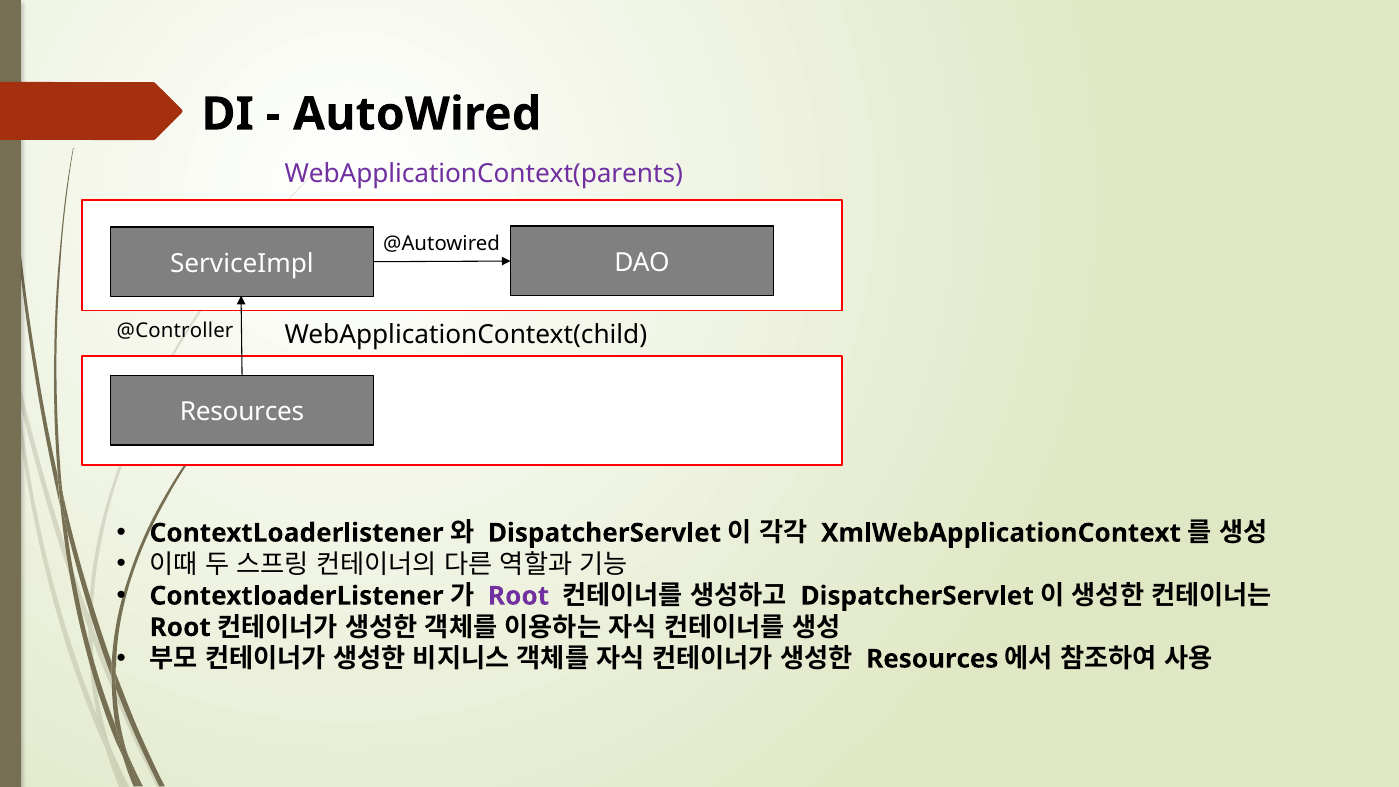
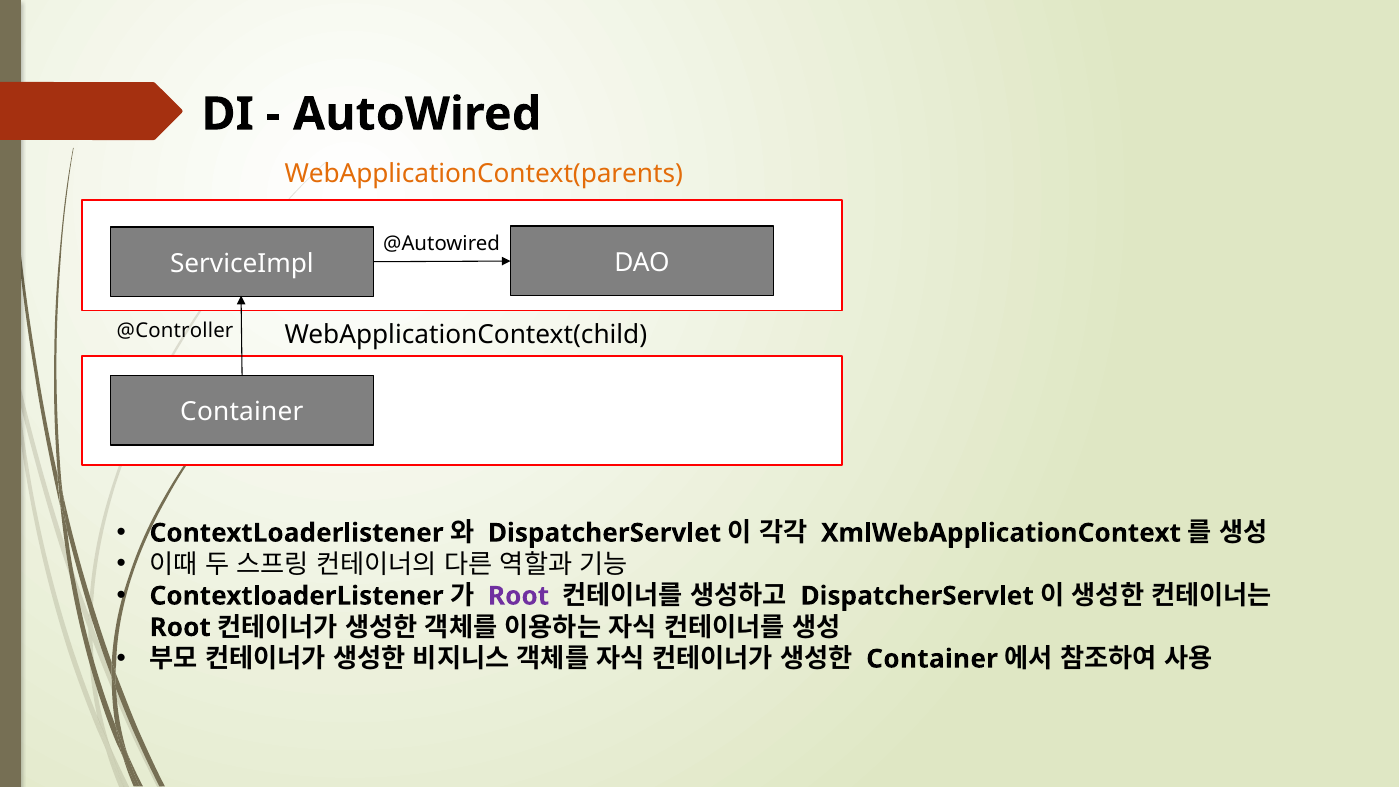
WebApplicationContext(parents colour: purple -> orange (484, 174)
Resources: Resources -> Container (242, 412)
Resources: Resources -> Container (932, 659)
